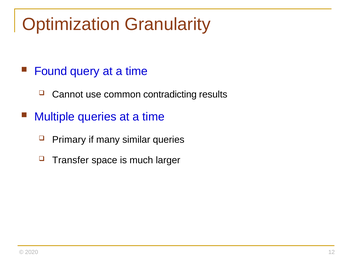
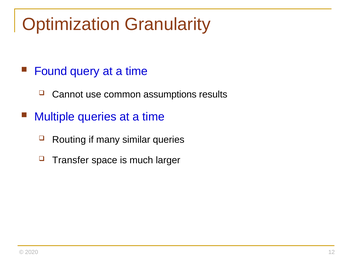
contradicting: contradicting -> assumptions (170, 94)
Primary: Primary -> Routing (69, 140)
